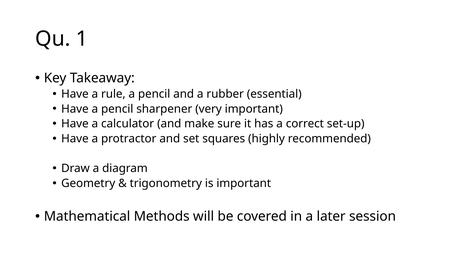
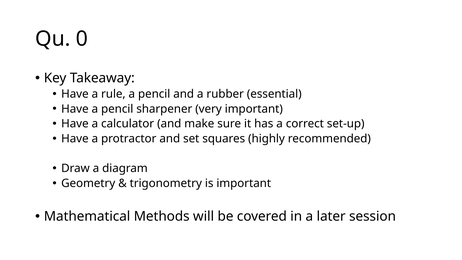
1: 1 -> 0 (82, 39)
